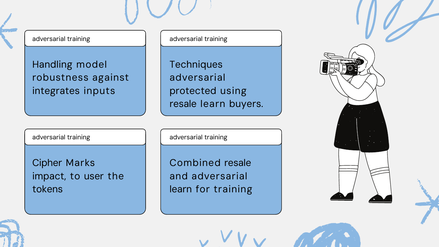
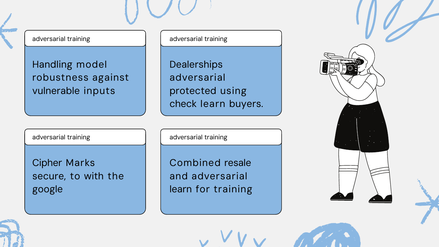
Techniques: Techniques -> Dealerships (196, 64)
integrates: integrates -> vulnerable (56, 91)
resale: resale -> check (183, 104)
impact: impact -> secure (49, 176)
user: user -> with (94, 176)
tokens: tokens -> google (48, 189)
